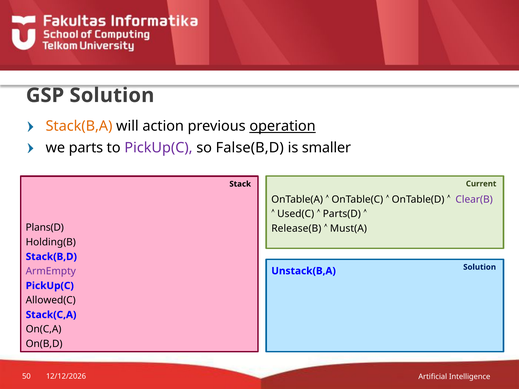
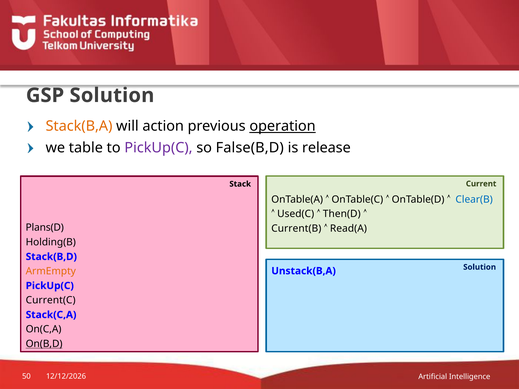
parts: parts -> table (86, 148)
smaller: smaller -> release (326, 148)
Clear(B colour: purple -> blue (474, 200)
Parts(D: Parts(D -> Then(D (342, 214)
Release(B: Release(B -> Current(B (296, 229)
Must(A: Must(A -> Read(A (348, 229)
ArmEmpty colour: purple -> orange (51, 271)
Allowed(C: Allowed(C -> Current(C (51, 300)
On(B,D underline: none -> present (44, 344)
